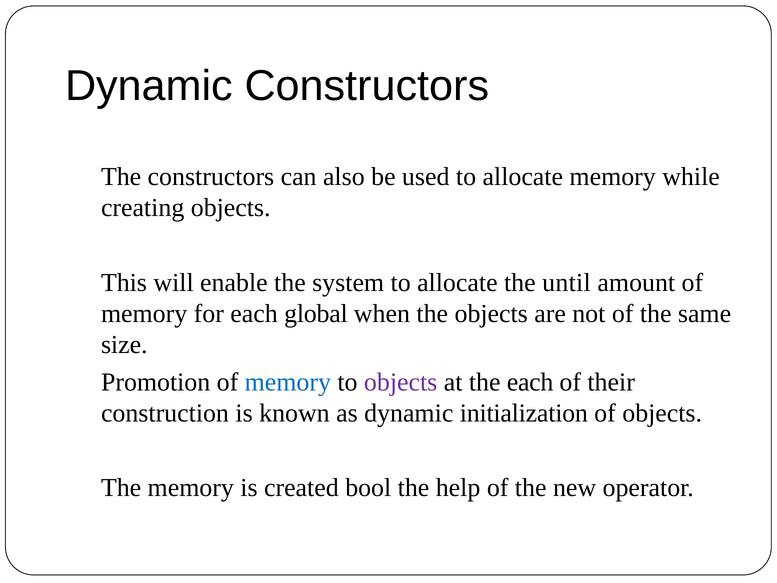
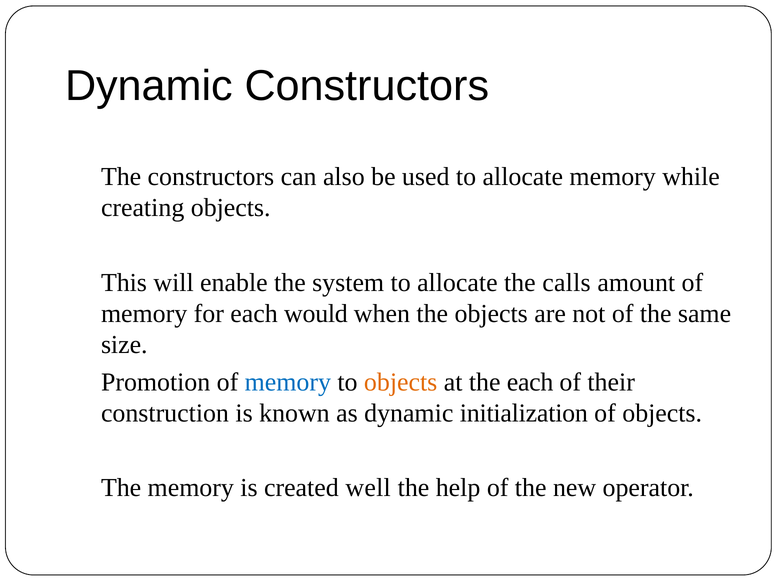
until: until -> calls (566, 282)
global: global -> would (316, 314)
objects colour: purple -> orange (401, 382)
bool: bool -> well (368, 488)
